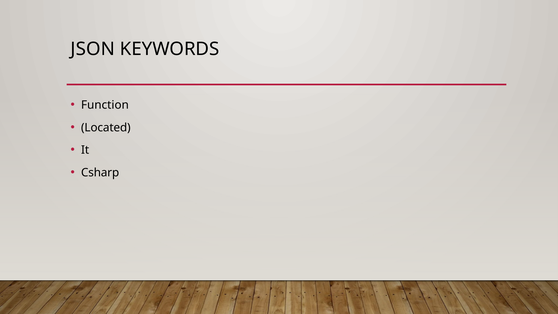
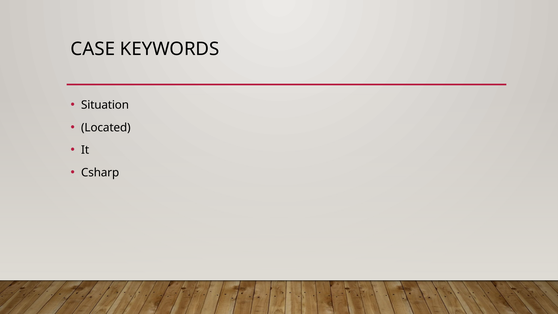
JSON: JSON -> CASE (93, 49)
Function: Function -> Situation (105, 105)
